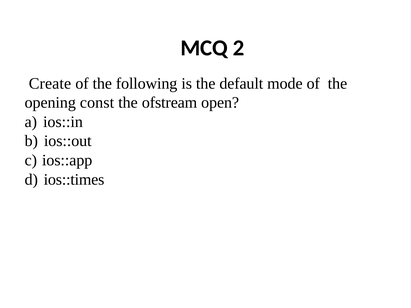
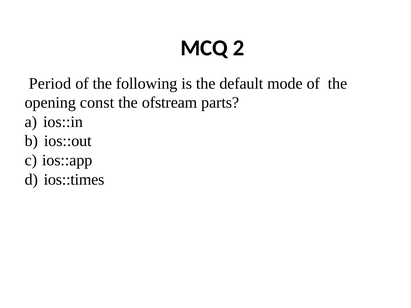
Create: Create -> Period (50, 84)
open: open -> parts (220, 103)
